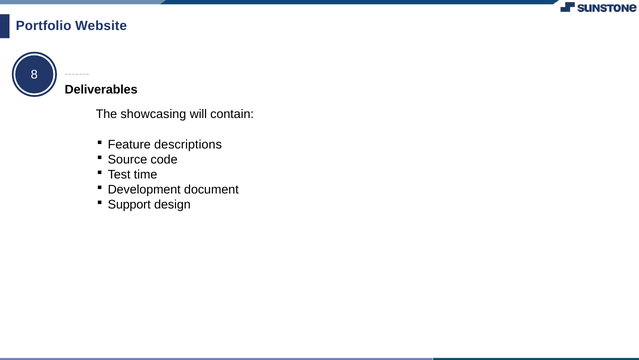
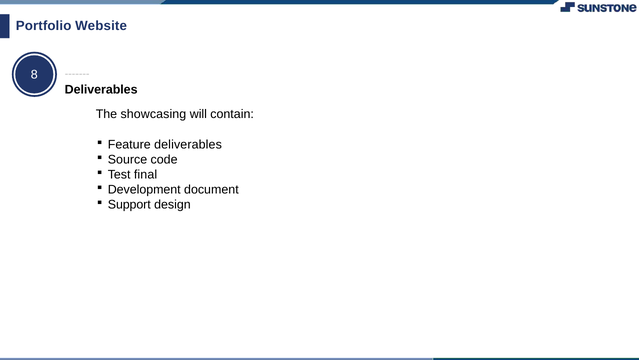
Feature descriptions: descriptions -> deliverables (188, 145)
time: time -> final (146, 174)
